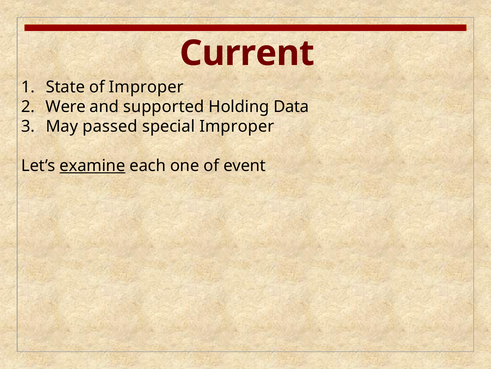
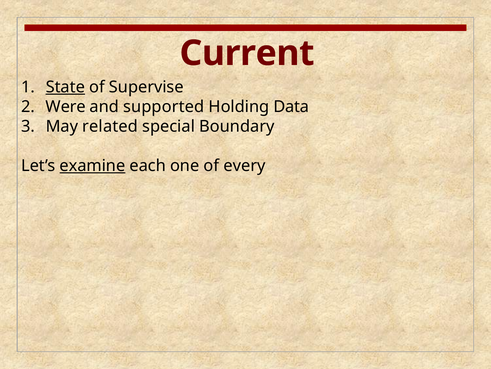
State underline: none -> present (65, 87)
of Improper: Improper -> Supervise (146, 87)
passed: passed -> related (110, 126)
special Improper: Improper -> Boundary (237, 126)
event: event -> every (244, 166)
